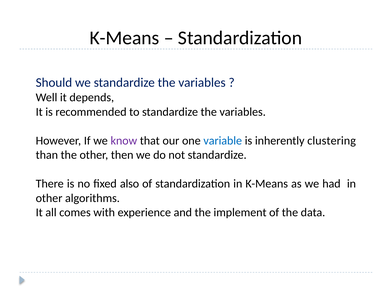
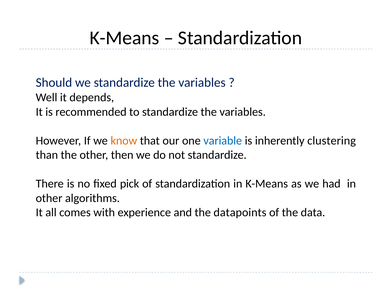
know colour: purple -> orange (124, 141)
also: also -> pick (130, 184)
implement: implement -> datapoints (240, 212)
